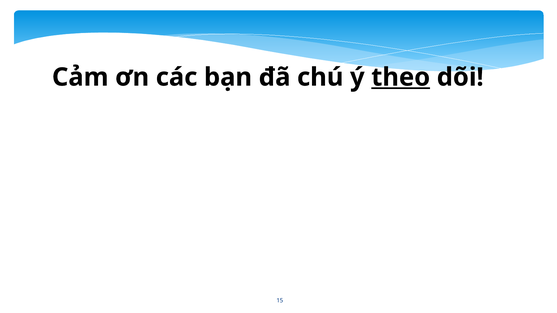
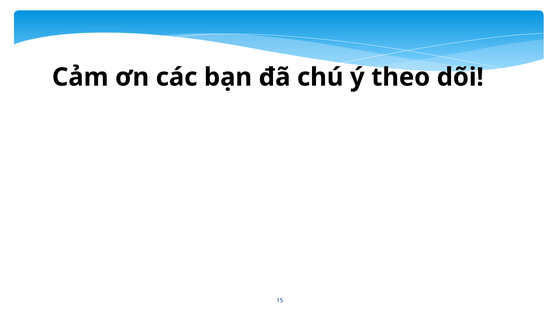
theo underline: present -> none (401, 77)
